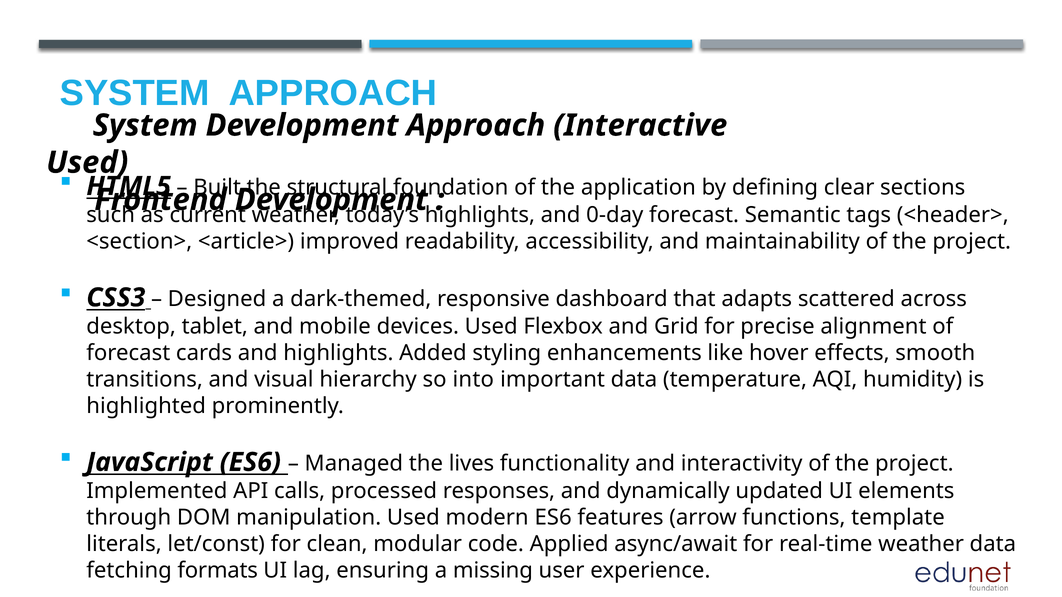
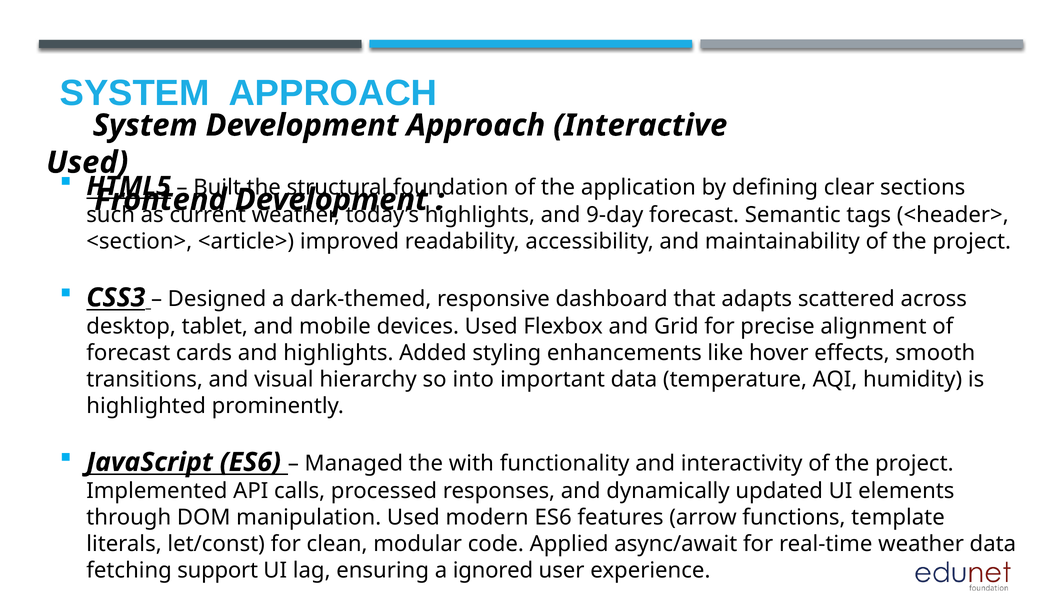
0-day: 0-day -> 9-day (615, 215)
lives: lives -> with (471, 464)
formats: formats -> support (218, 571)
missing: missing -> ignored (493, 571)
